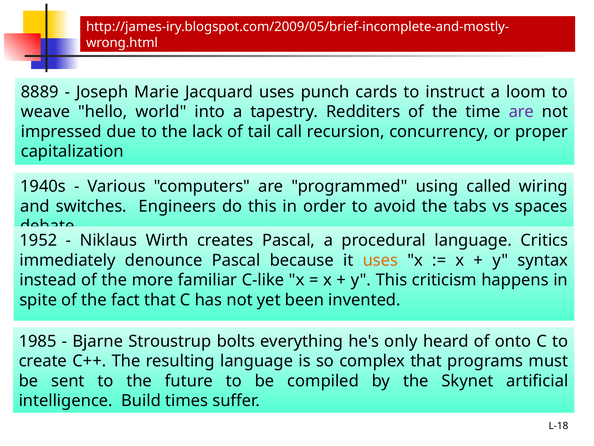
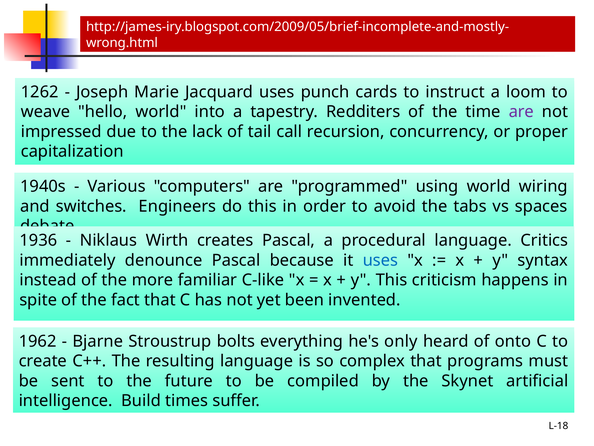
8889: 8889 -> 1262 (40, 92)
using called: called -> world (489, 186)
1952: 1952 -> 1936 (38, 240)
uses colour: orange -> blue (380, 260)
1985: 1985 -> 1962 (38, 341)
